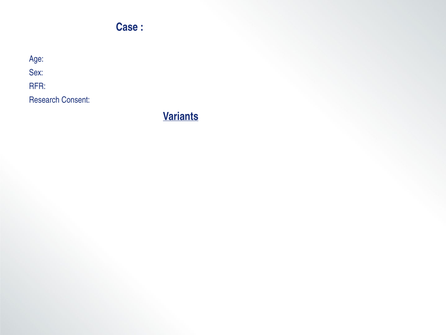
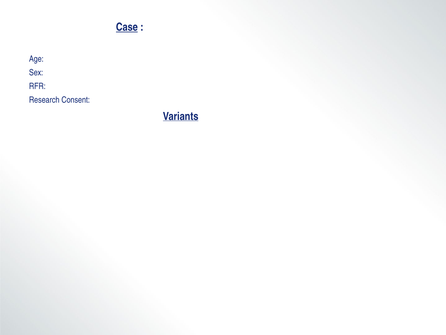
Case underline: none -> present (127, 27)
